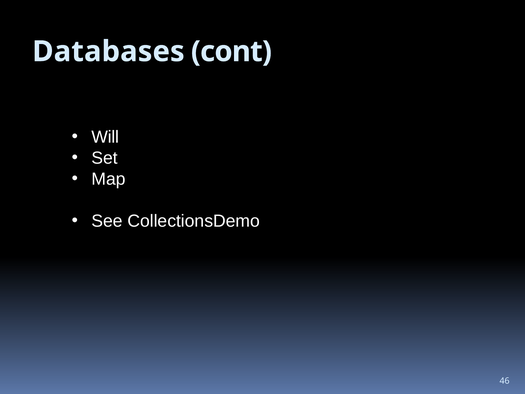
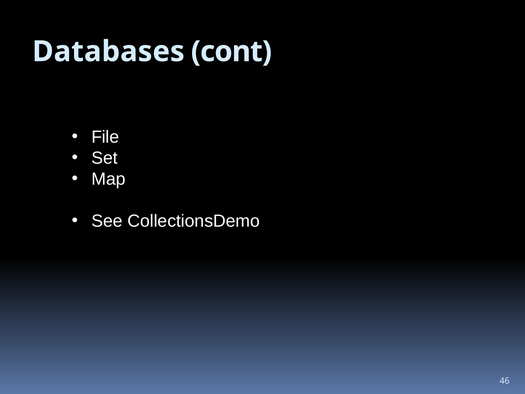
Will: Will -> File (105, 137)
